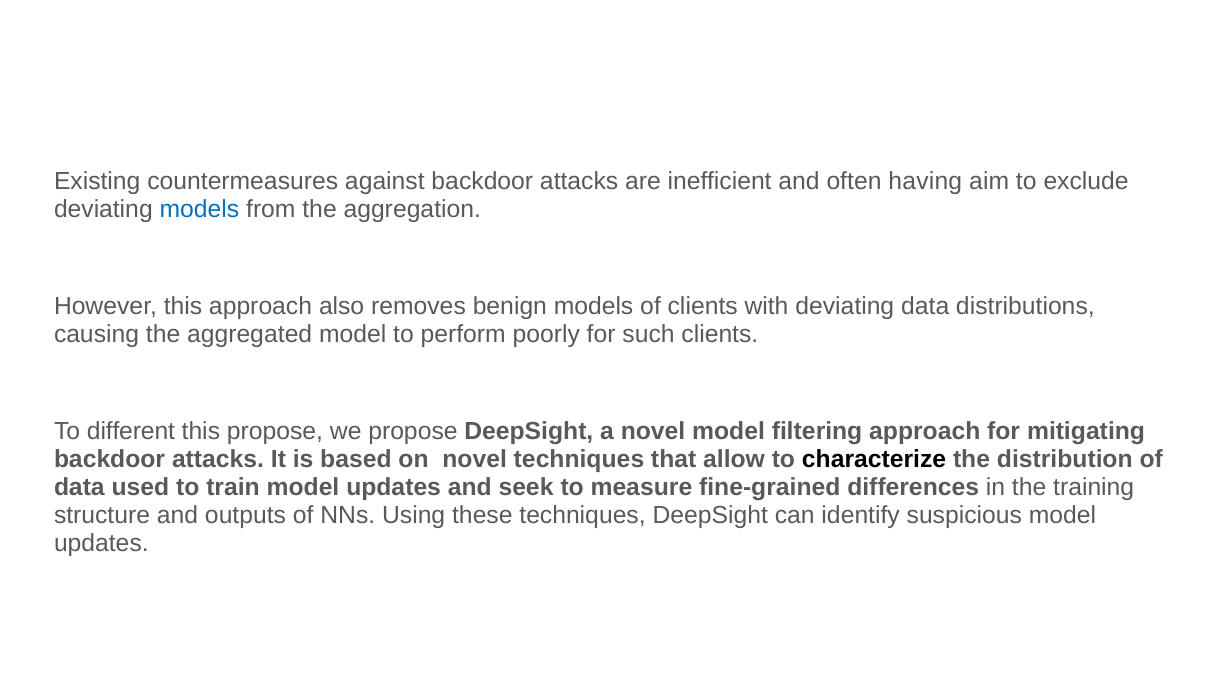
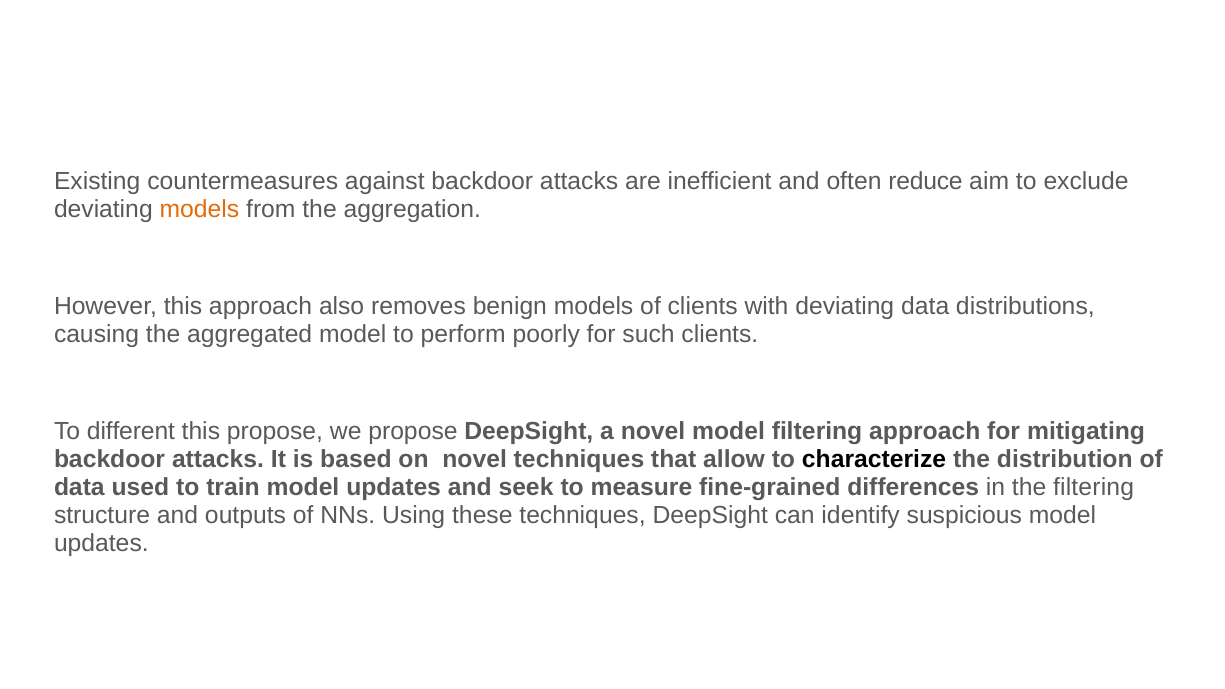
having: having -> reduce (926, 181)
models colour: blue -> orange (199, 209)
the training: training -> filtering (1094, 488)
